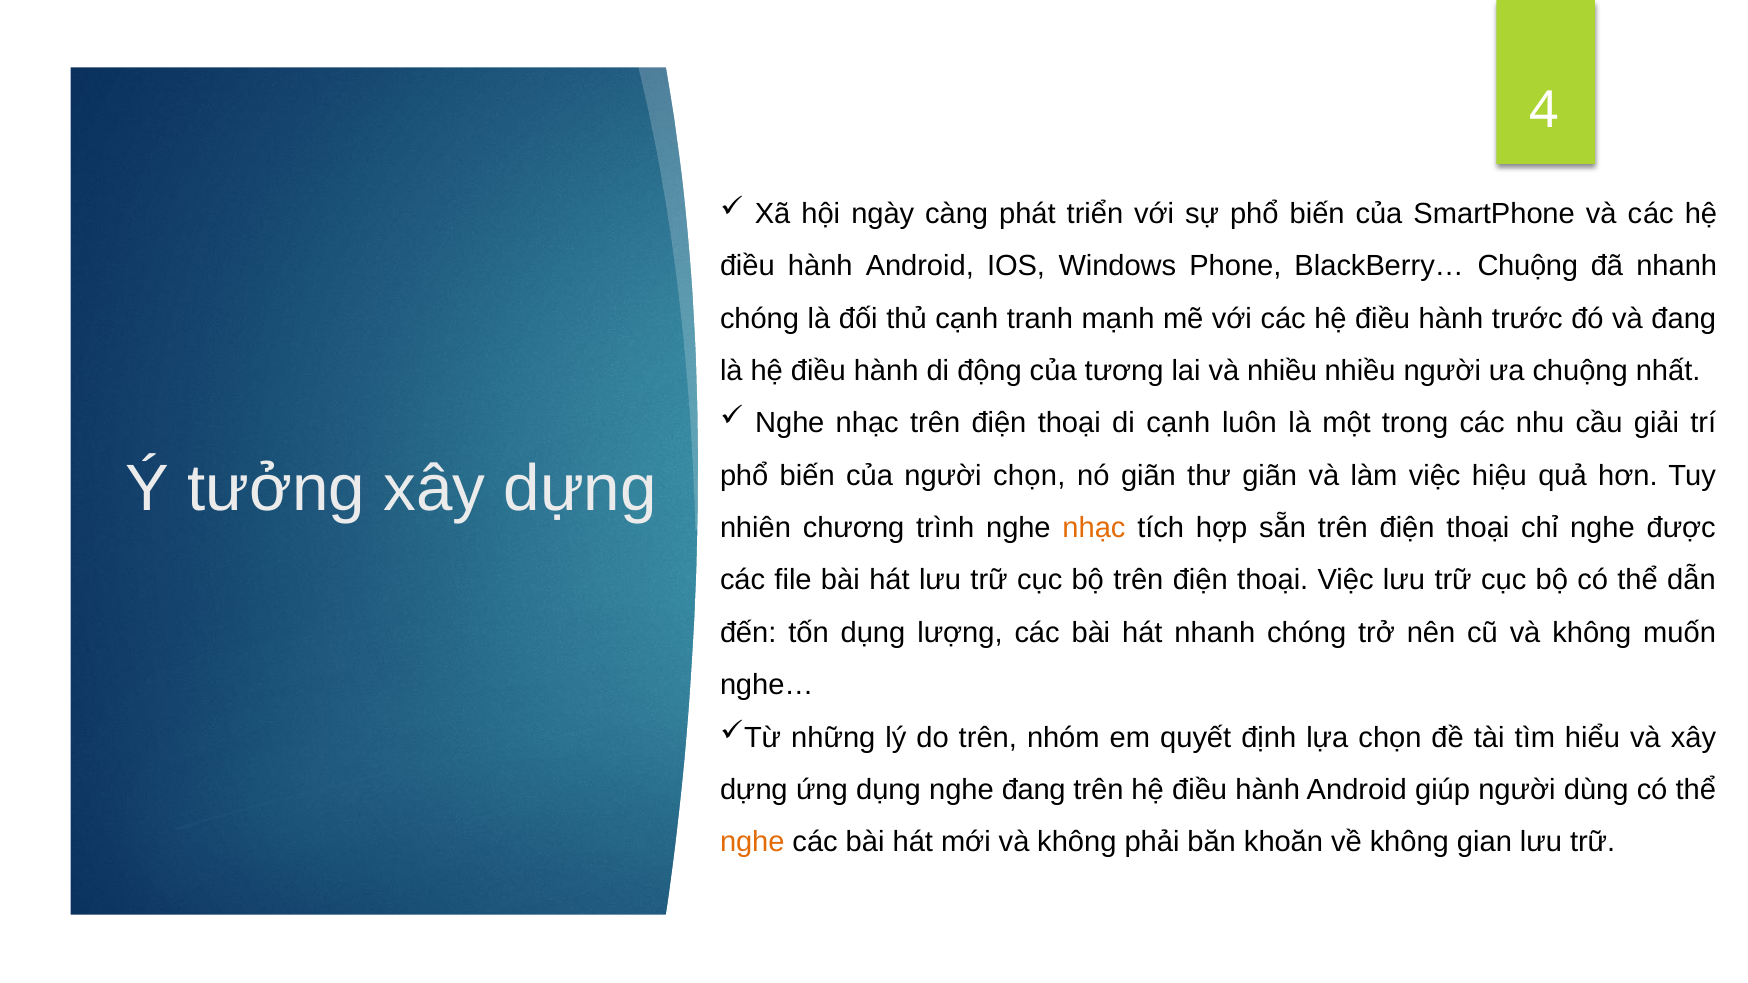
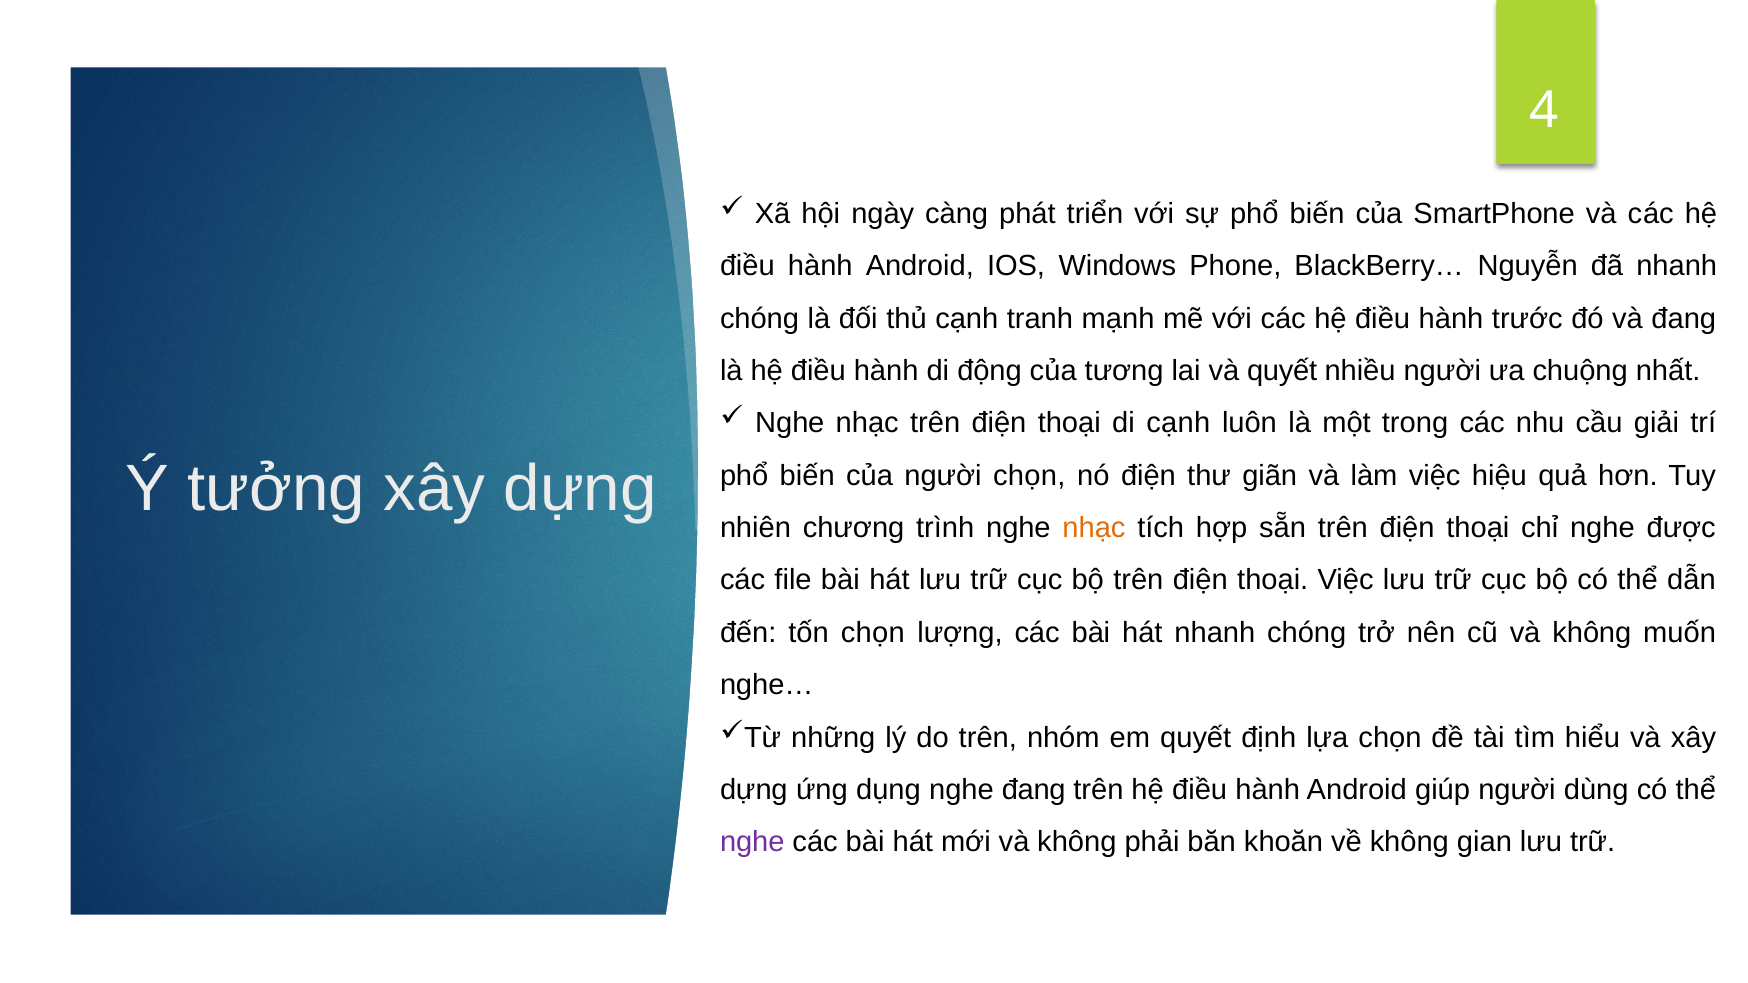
BlackBerry… Chuộng: Chuộng -> Nguyễn (1528, 266)
và nhiều: nhiều -> quyết (1282, 371)
nó giãn: giãn -> điện (1148, 476)
tốn dụng: dụng -> chọn (873, 633)
nghe colour: orange -> purple (752, 842)
